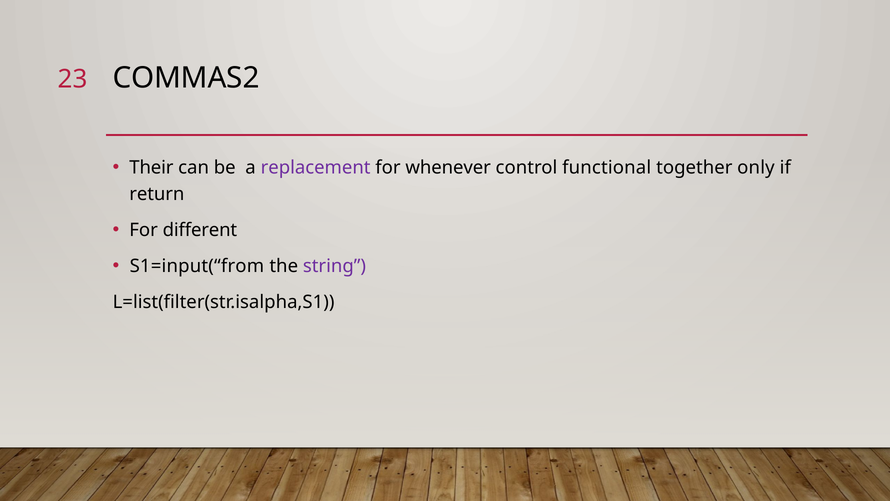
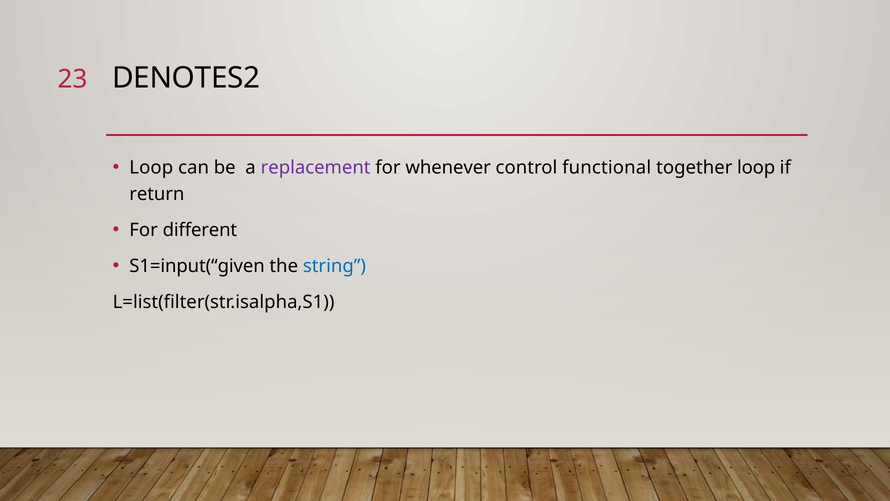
COMMAS2: COMMAS2 -> DENOTES2 (186, 78)
Their: Their -> Loop (151, 167)
together only: only -> loop (756, 167)
S1=input(“from: S1=input(“from -> S1=input(“given (197, 266)
string colour: purple -> blue (334, 266)
